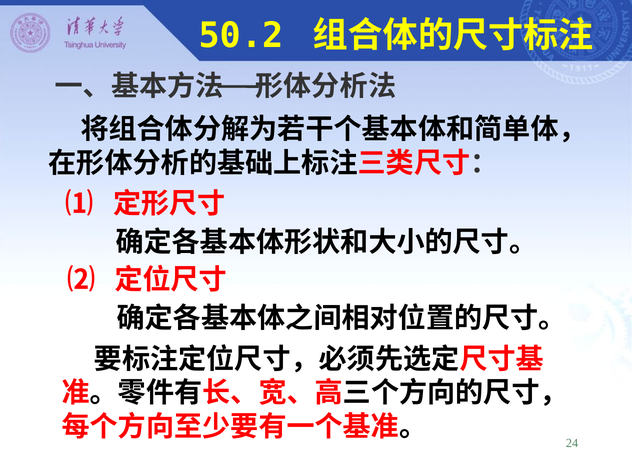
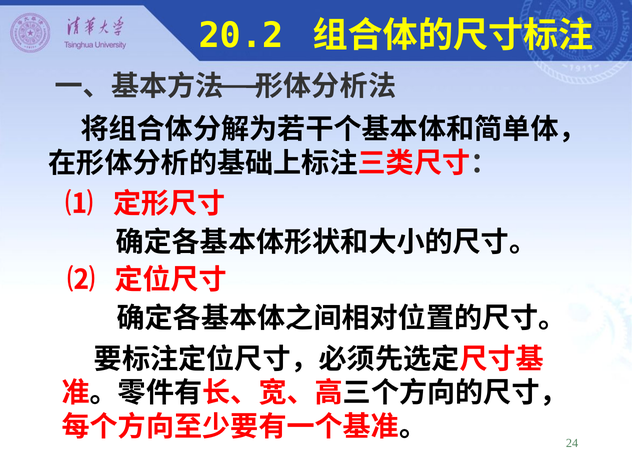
50.2: 50.2 -> 20.2 (241, 36)
